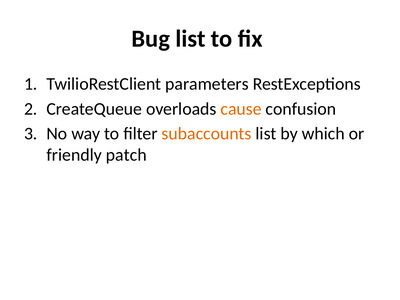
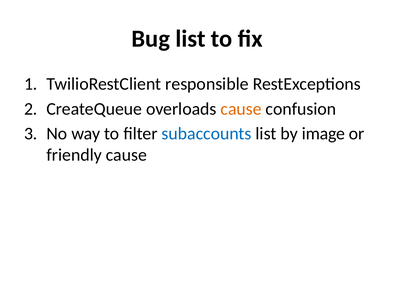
parameters: parameters -> responsible (207, 84)
subaccounts colour: orange -> blue (207, 134)
which: which -> image (323, 134)
friendly patch: patch -> cause (126, 155)
